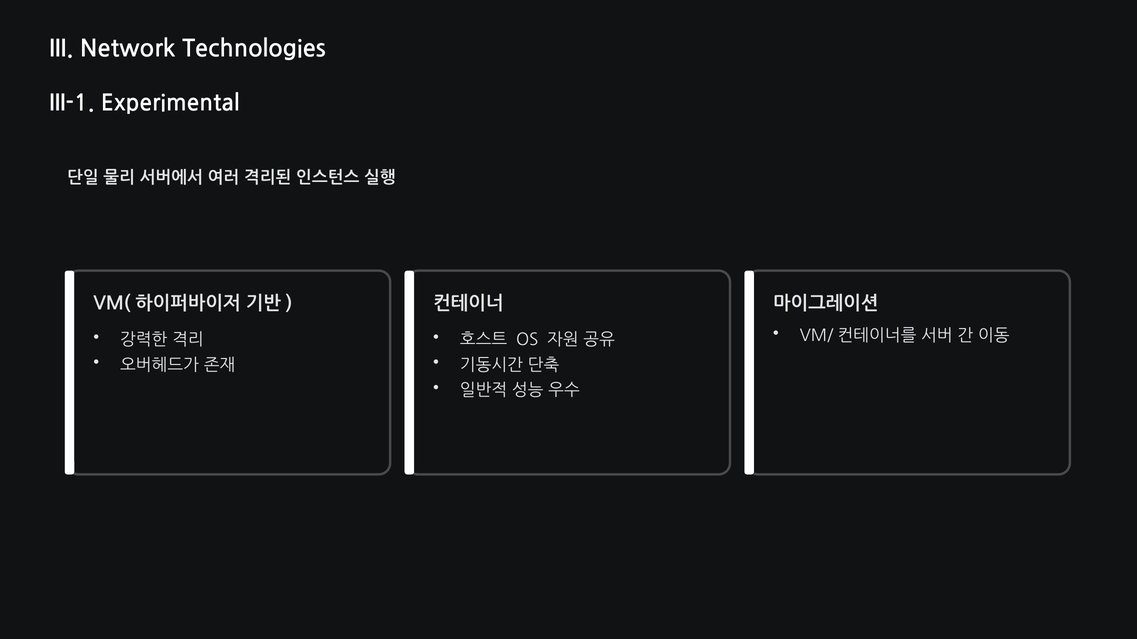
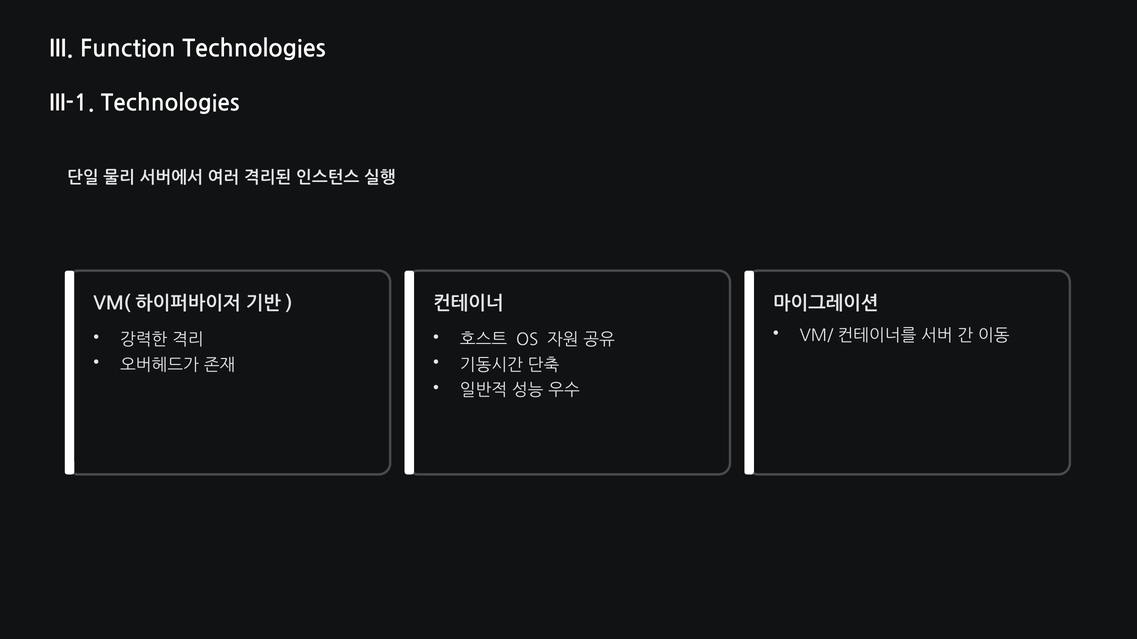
Network: Network -> Function (128, 49)
III-1 Experimental: Experimental -> Technologies (170, 103)
